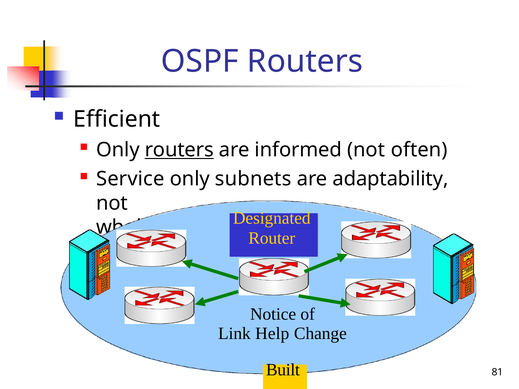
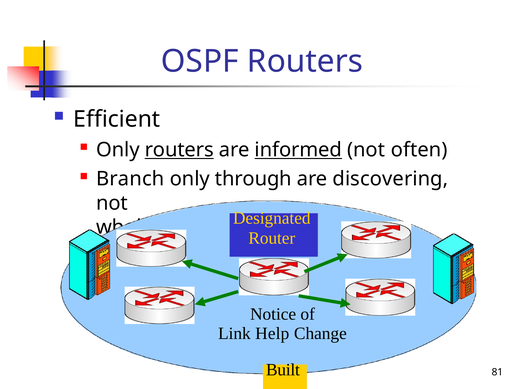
informed underline: none -> present (298, 150)
Service: Service -> Branch (130, 179)
subnets: subnets -> through (253, 179)
adaptability: adaptability -> discovering (390, 179)
